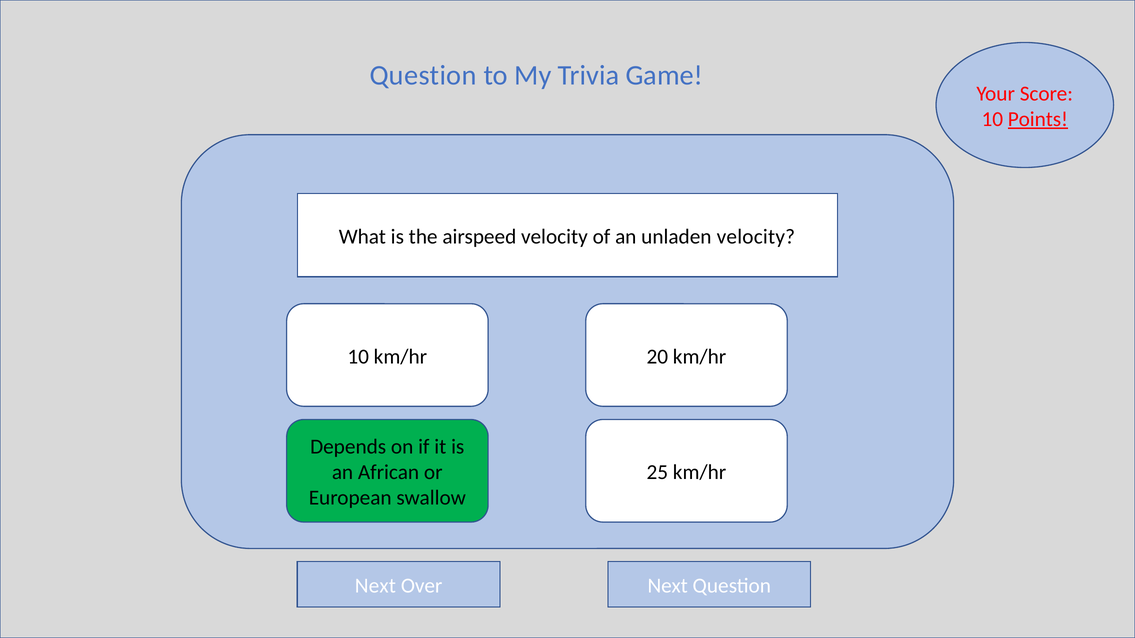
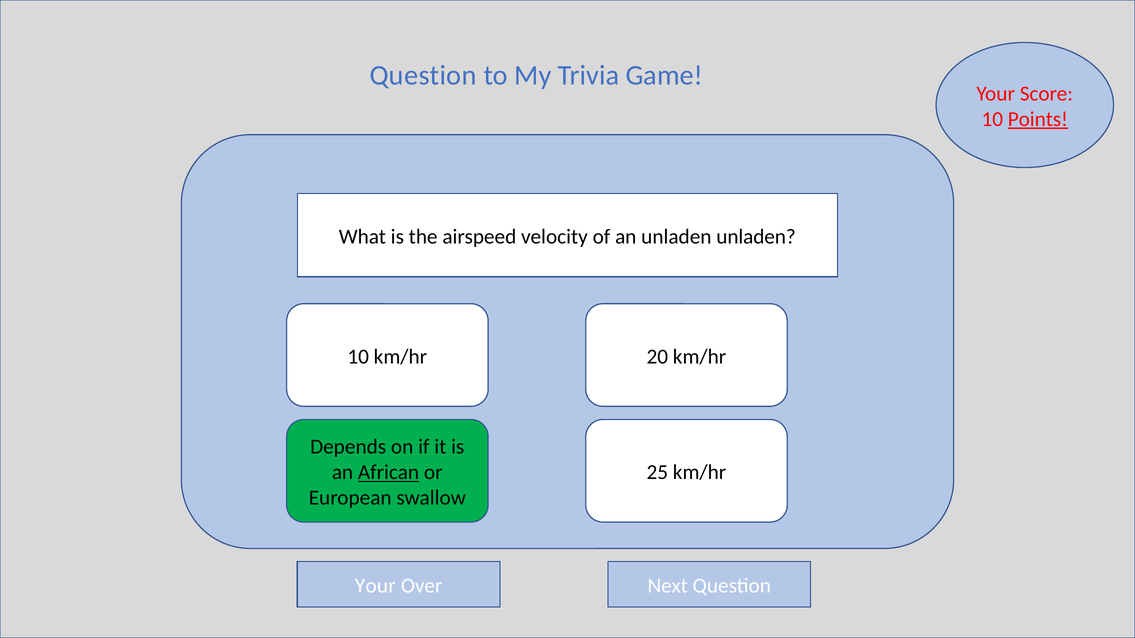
unladen velocity: velocity -> unladen (756, 237)
African underline: none -> present (389, 473)
Next: Next -> Your (375, 586)
